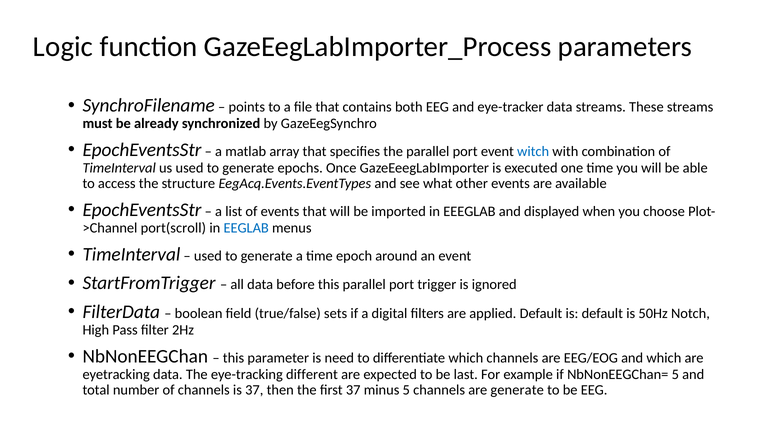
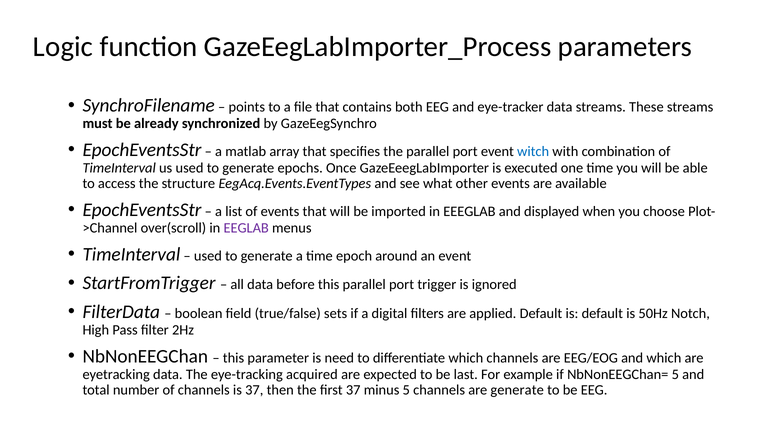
port(scroll: port(scroll -> over(scroll (173, 228)
EEGLAB colour: blue -> purple (246, 228)
different: different -> acquired (312, 375)
